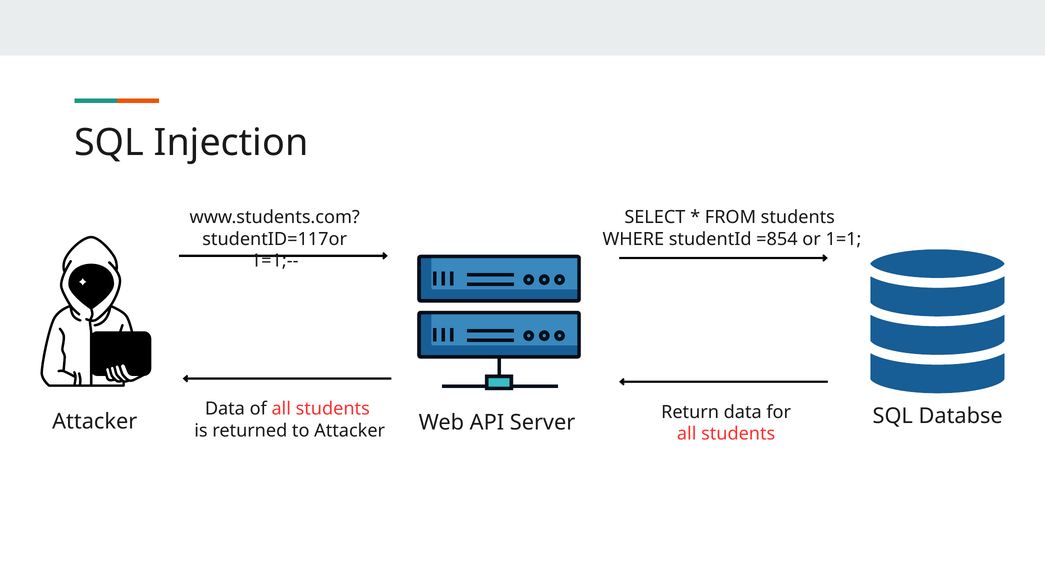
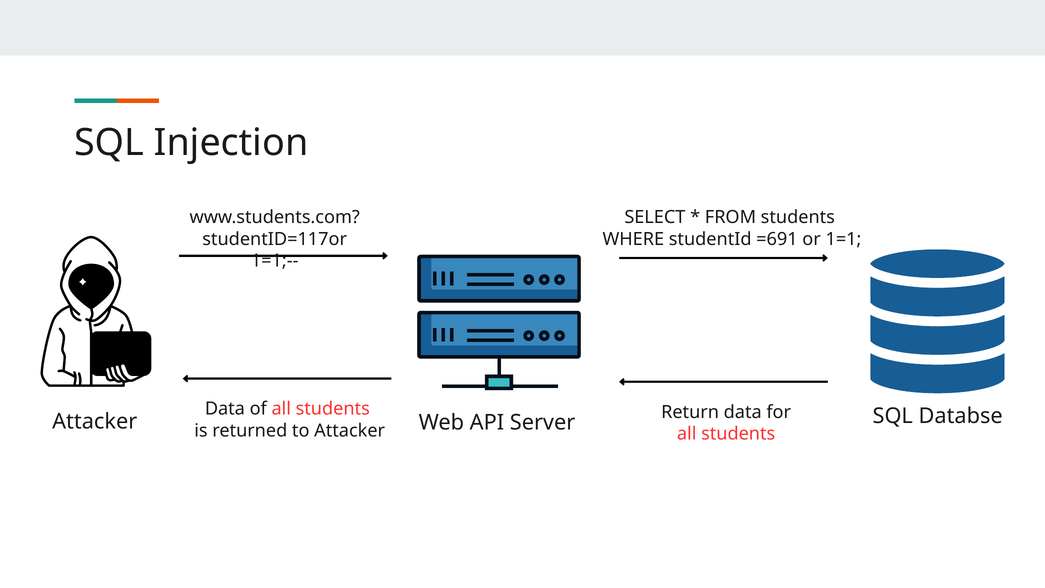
=854: =854 -> =691 (777, 239)
